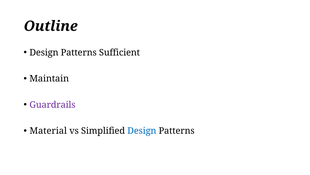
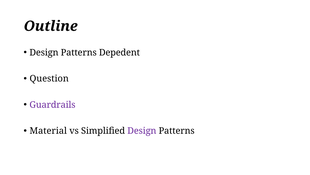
Sufficient: Sufficient -> Depedent (119, 52)
Maintain: Maintain -> Question (49, 78)
Design colour: blue -> purple (142, 130)
